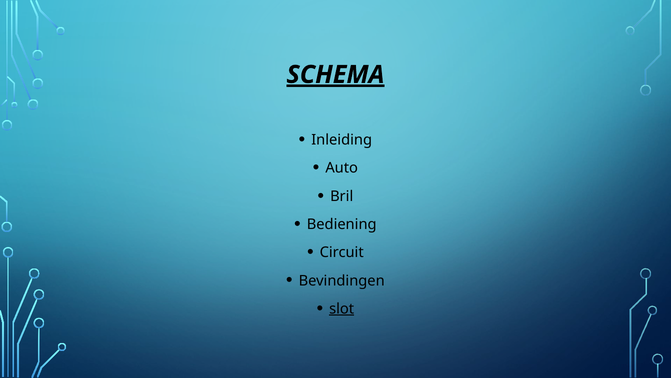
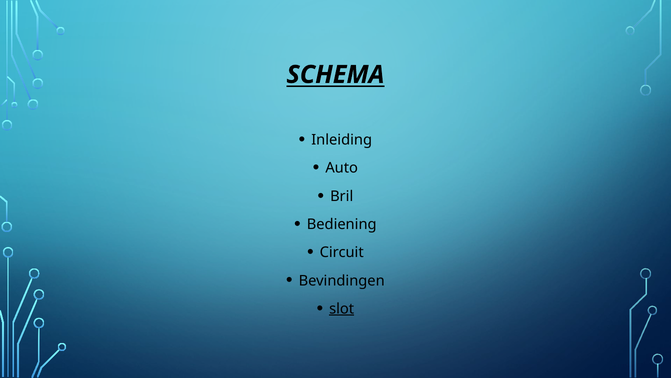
SCHEMA underline: present -> none (335, 75)
